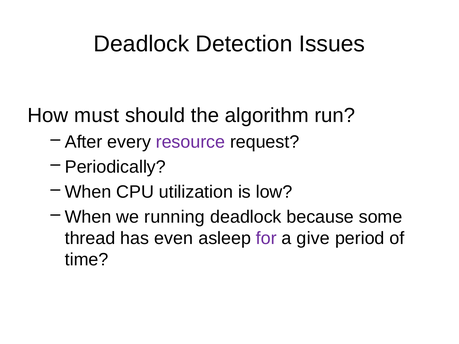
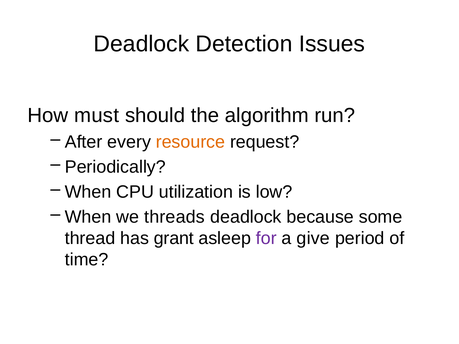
resource colour: purple -> orange (190, 142)
running: running -> threads (175, 217)
even: even -> grant (174, 238)
